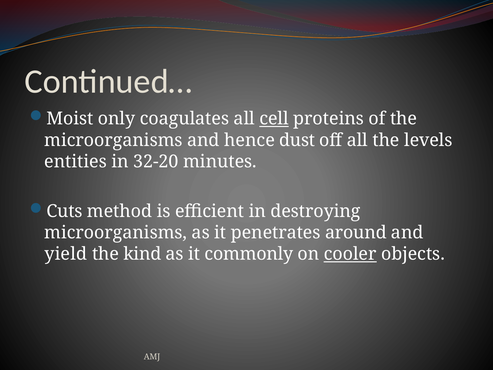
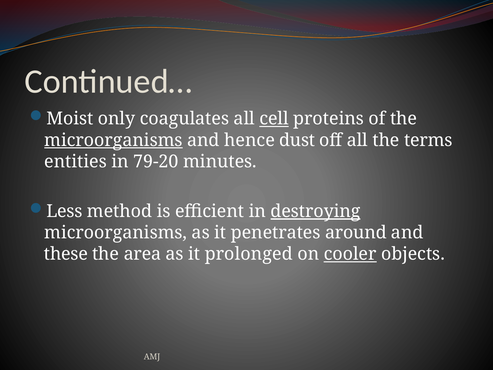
microorganisms underline: none -> present (113, 140)
levels: levels -> terms (428, 140)
32-20: 32-20 -> 79-20 (156, 161)
Cuts: Cuts -> Less (64, 211)
destroying underline: none -> present (316, 211)
yield: yield -> these (66, 254)
kind: kind -> area (142, 254)
commonly: commonly -> prolonged (249, 254)
